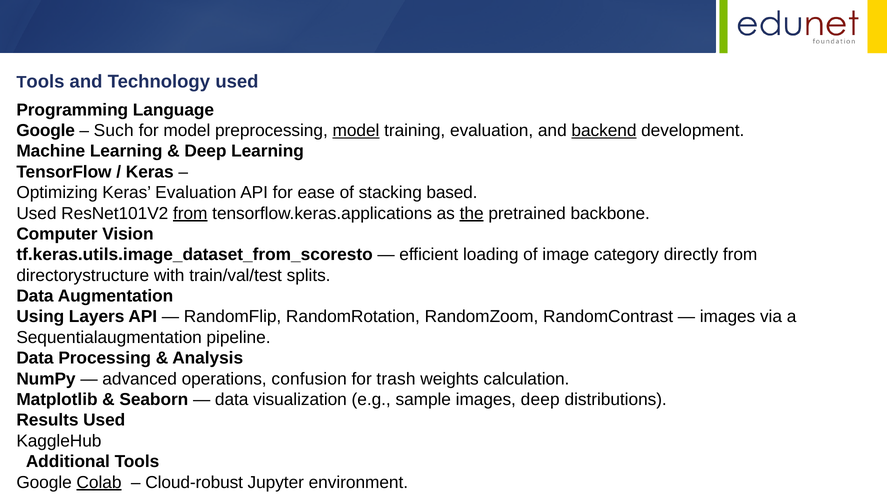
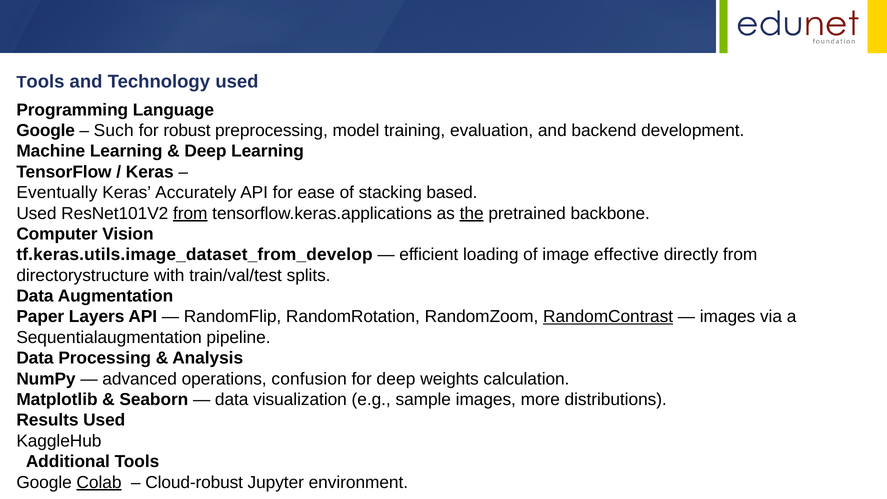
for model: model -> robust (187, 131)
model underline: present -> none (356, 131)
backend underline: present -> none (604, 131)
Optimizing: Optimizing -> Eventually (57, 193)
Keras Evaluation: Evaluation -> Accurately (196, 193)
tf.keras.utils.image_dataset_from_scoresto: tf.keras.utils.image_dataset_from_scoresto -> tf.keras.utils.image_dataset_from_develop (194, 255)
category: category -> effective (626, 255)
Using: Using -> Paper (40, 317)
RandomContrast underline: none -> present (608, 317)
trash: trash -> deep (396, 379)
deep: deep -> more (540, 399)
